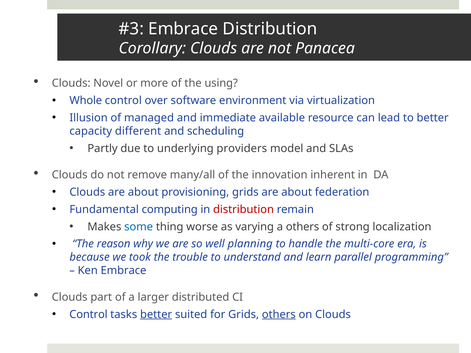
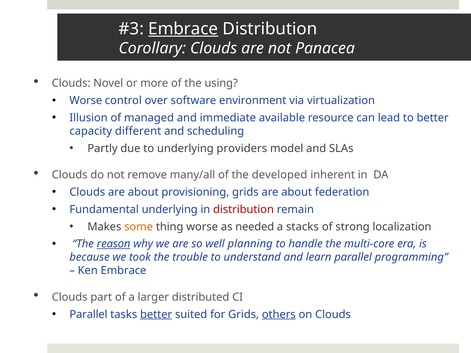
Embrace underline: none -> present (183, 29)
Whole: Whole -> Worse (86, 101)
innovation: innovation -> developed (280, 175)
Fundamental computing: computing -> underlying (170, 210)
some colour: blue -> orange (139, 227)
varying: varying -> needed (255, 227)
a others: others -> stacks (302, 227)
reason underline: none -> present (114, 244)
Control: Control -> Parallel (88, 315)
